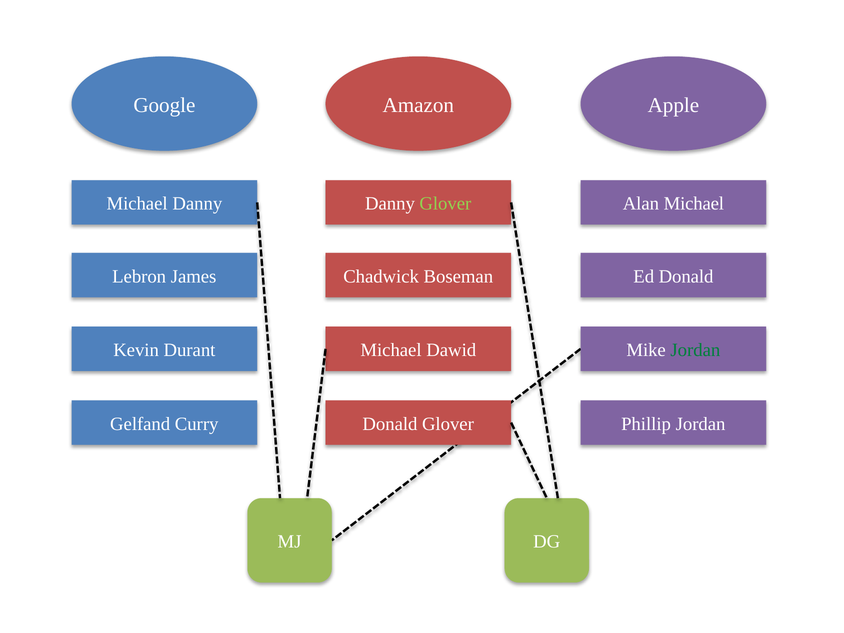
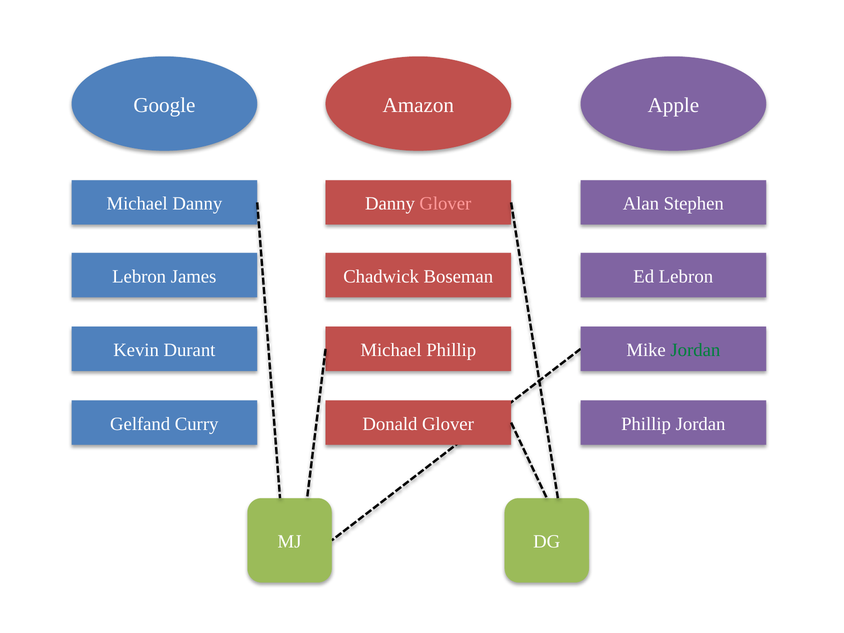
Glover colour: light green -> pink (445, 204)
Alan Michael: Michael -> Stephen (694, 204)
Ed Donald: Donald -> Lebron (686, 276)
Michael Dawid: Dawid -> Phillip (451, 350)
